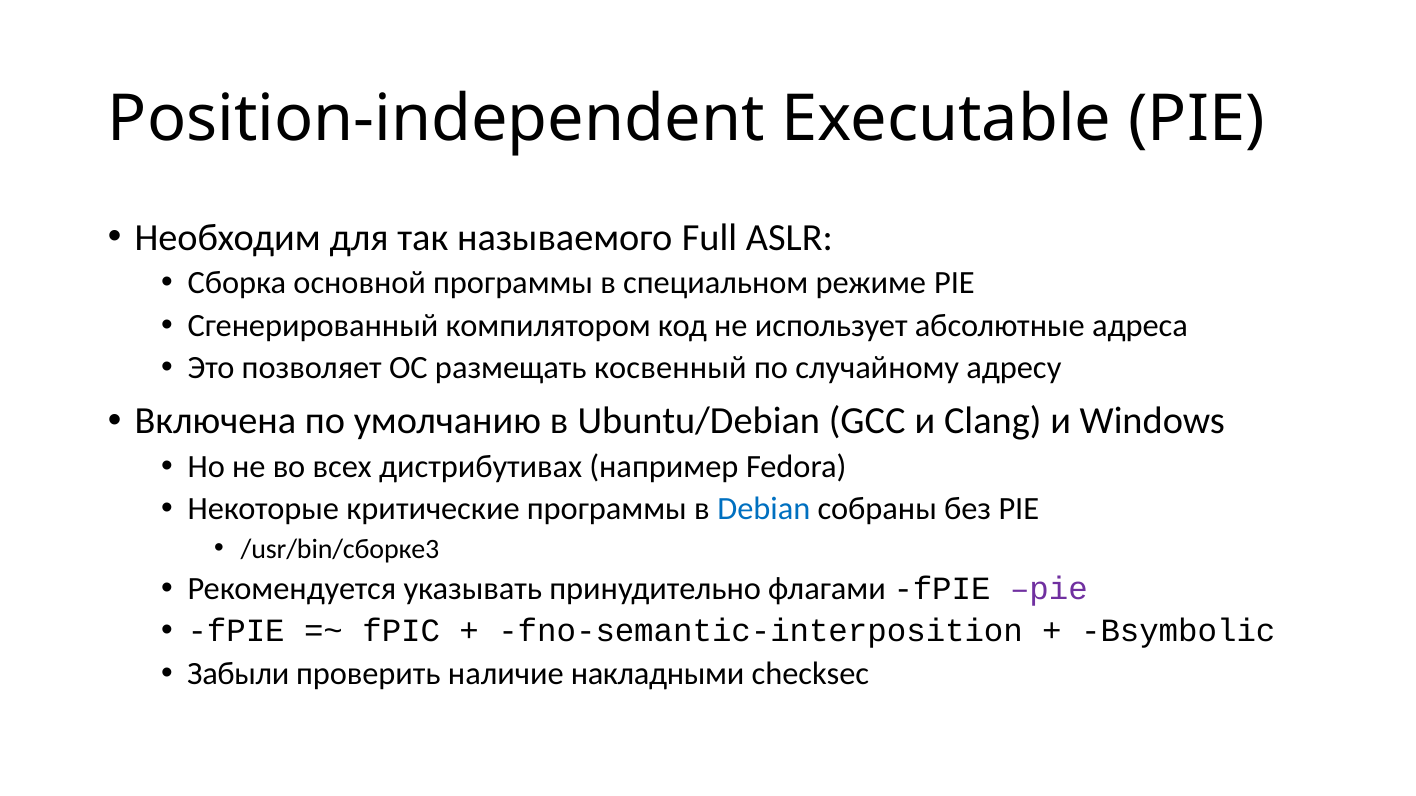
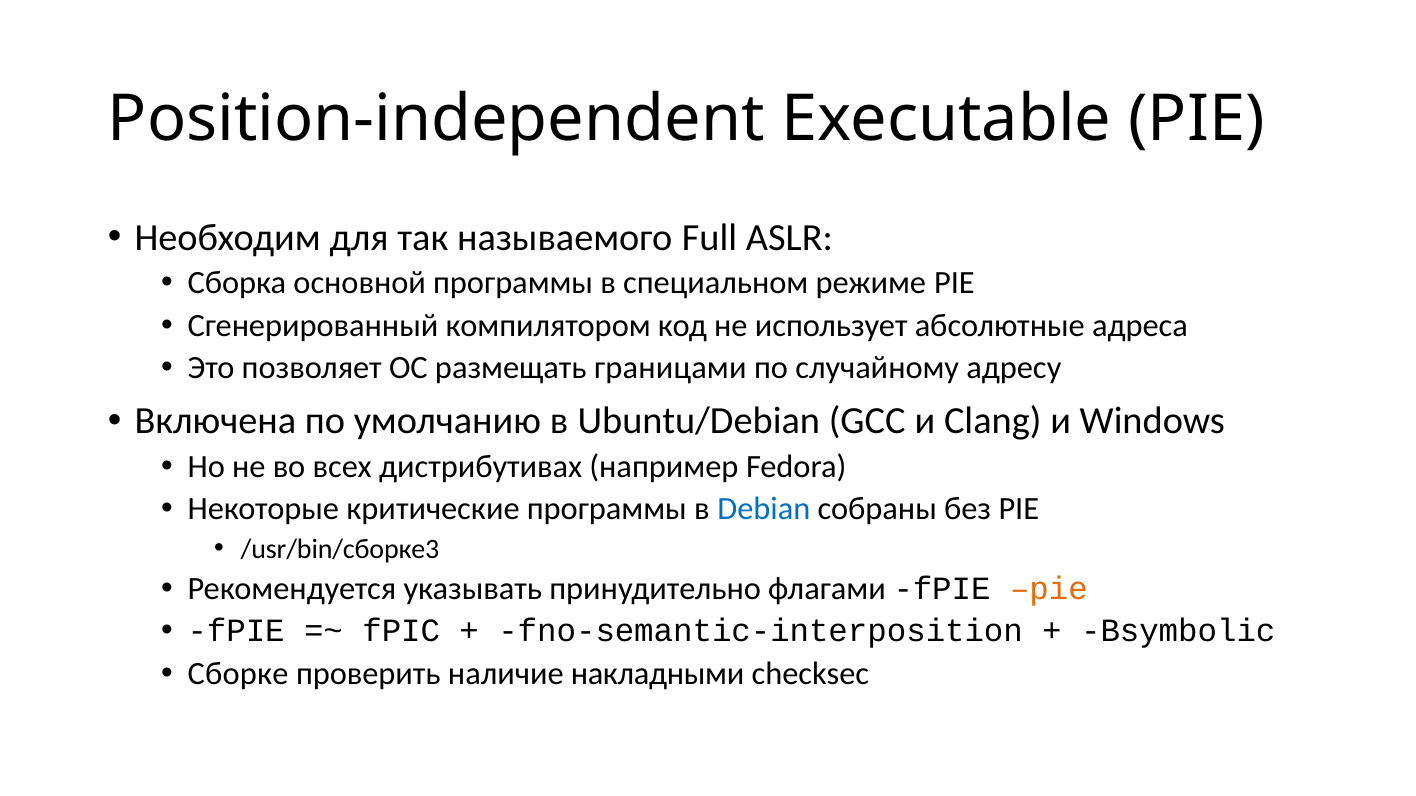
косвенный: косвенный -> границами (670, 368)
pie colour: purple -> orange (1049, 589)
Забыли: Забыли -> Сборке (238, 674)
